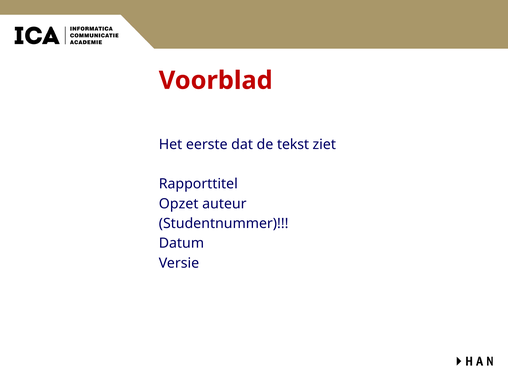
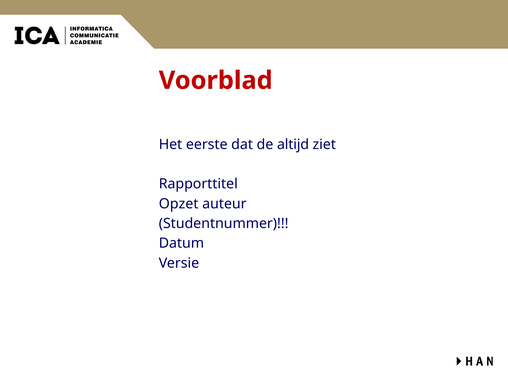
tekst: tekst -> altijd (293, 144)
